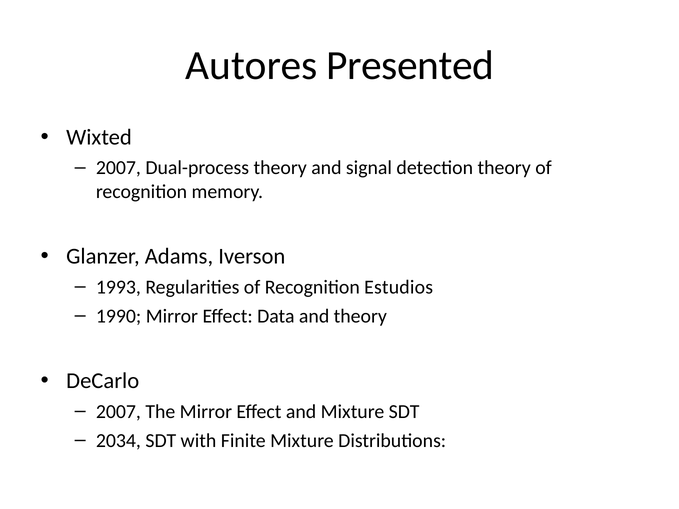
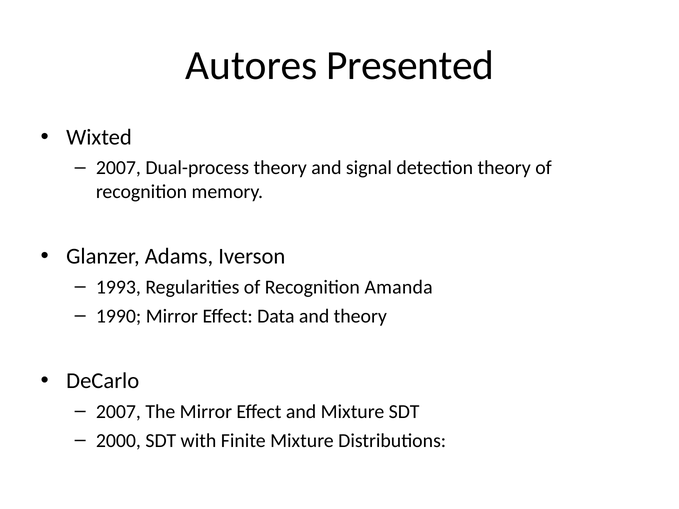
Estudios: Estudios -> Amanda (399, 287)
2034: 2034 -> 2000 (118, 441)
